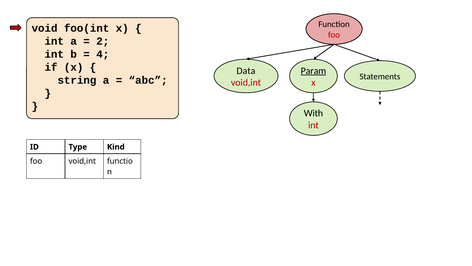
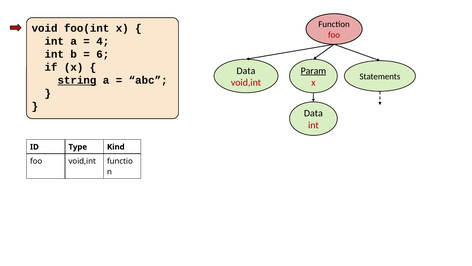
2: 2 -> 4 (103, 41)
4: 4 -> 6 (103, 54)
string underline: none -> present (77, 80)
With: With -> Data (313, 113)
